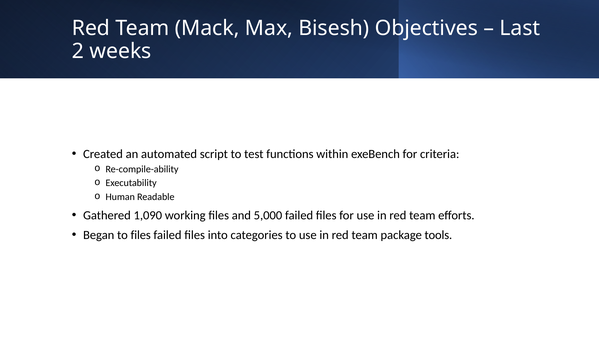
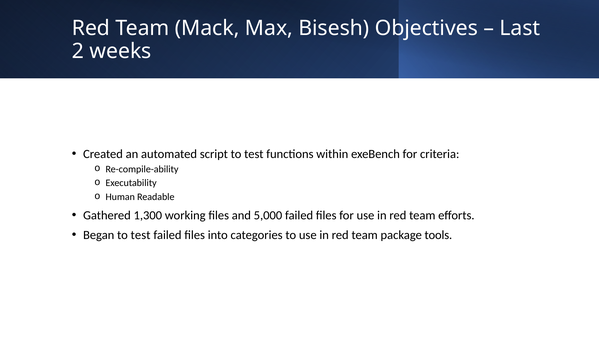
1,090: 1,090 -> 1,300 (148, 215)
Began to files: files -> test (141, 235)
